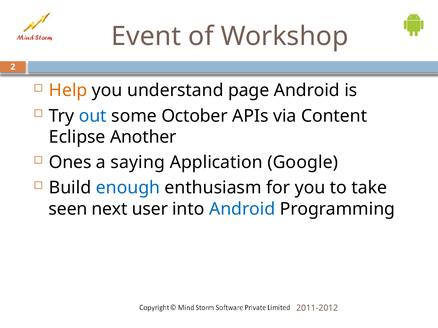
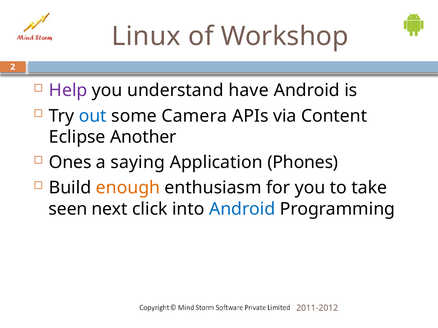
Event: Event -> Linux (146, 37)
Help colour: orange -> purple (68, 91)
page: page -> have (249, 91)
October: October -> Camera (194, 116)
Google: Google -> Phones (303, 163)
enough colour: blue -> orange (128, 188)
user: user -> click (150, 209)
